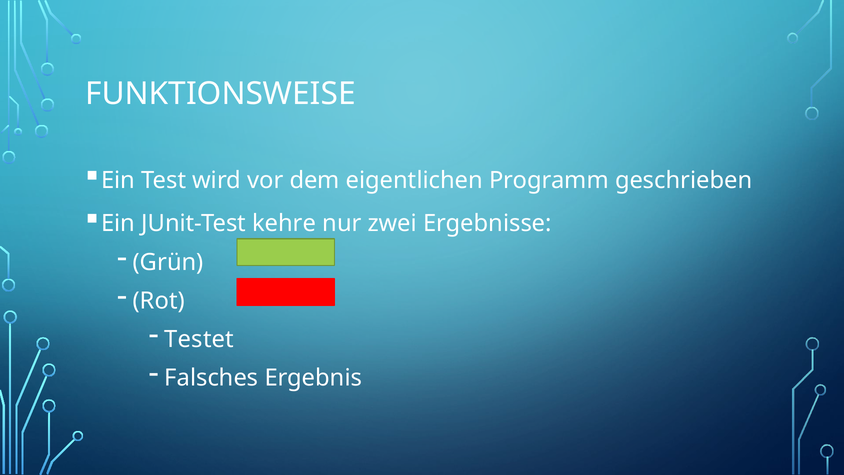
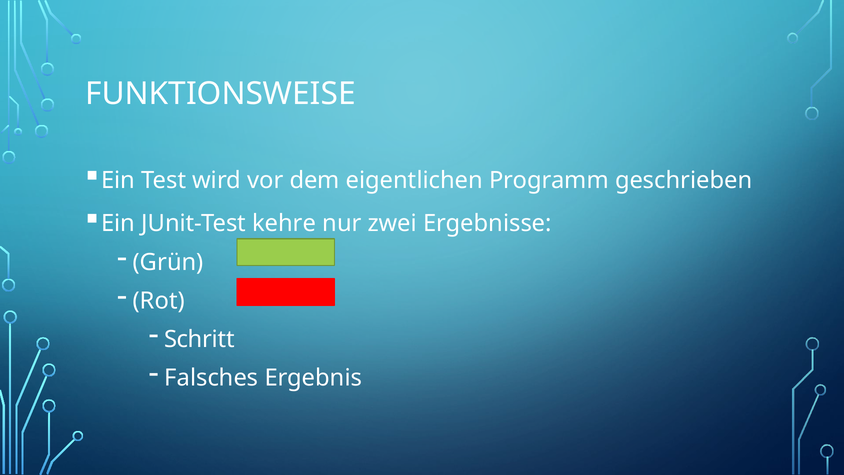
Testet: Testet -> Schritt (199, 339)
